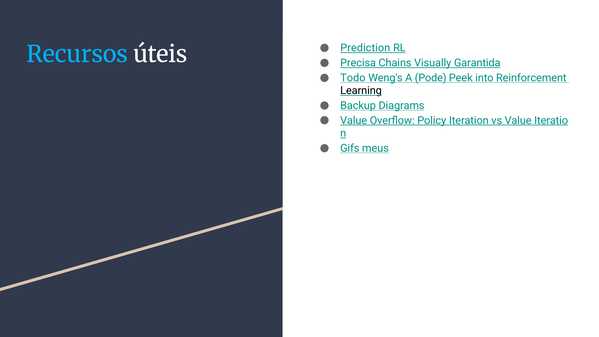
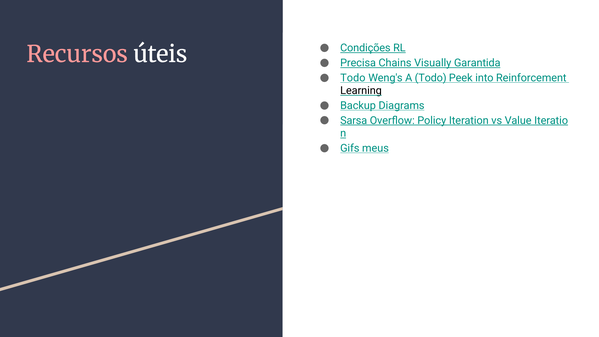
Prediction: Prediction -> Condições (365, 48)
Recursos colour: light blue -> pink (77, 54)
A Pode: Pode -> Todo (431, 78)
Value: Value -> Sarsa (354, 120)
